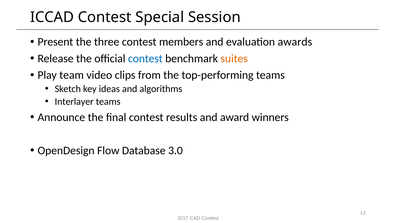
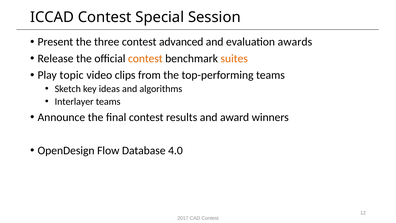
members: members -> advanced (181, 42)
contest colour: blue -> orange (145, 58)
team: team -> topic (72, 75)
3.0: 3.0 -> 4.0 (175, 150)
